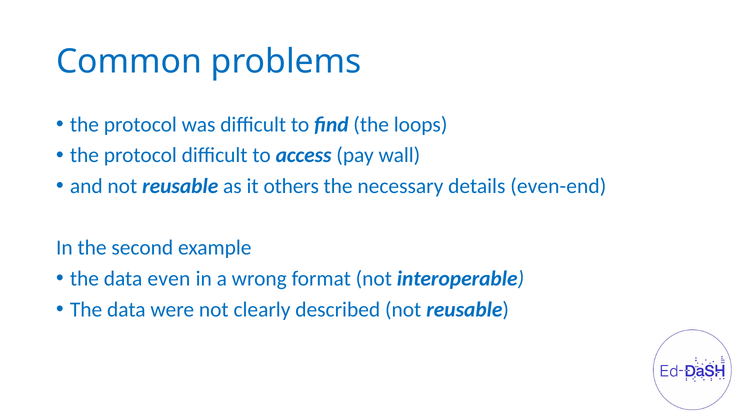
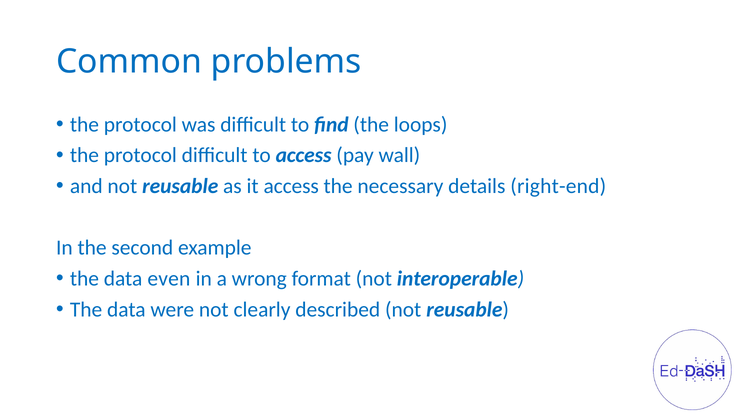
it others: others -> access (291, 186)
even-end: even-end -> right-end (558, 186)
